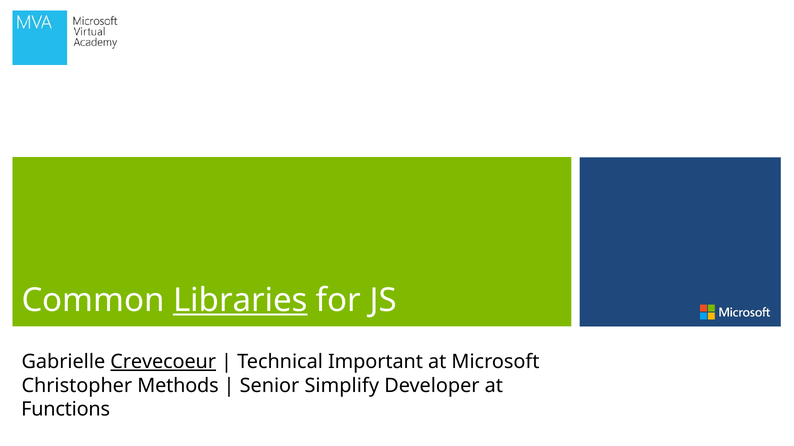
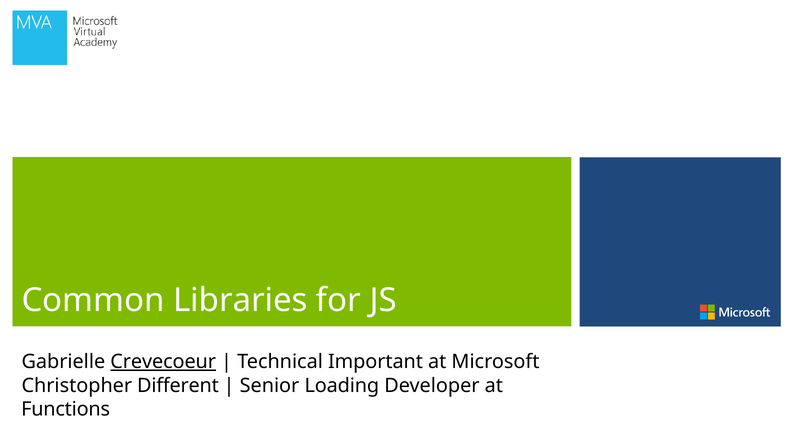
Libraries underline: present -> none (240, 301)
Methods: Methods -> Different (178, 386)
Simplify: Simplify -> Loading (342, 386)
